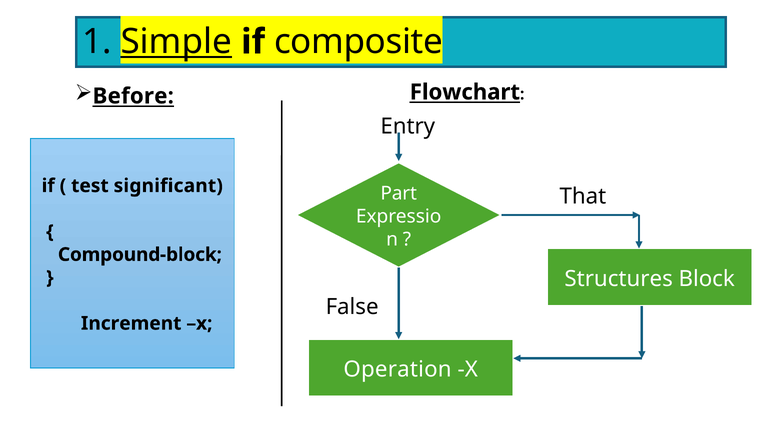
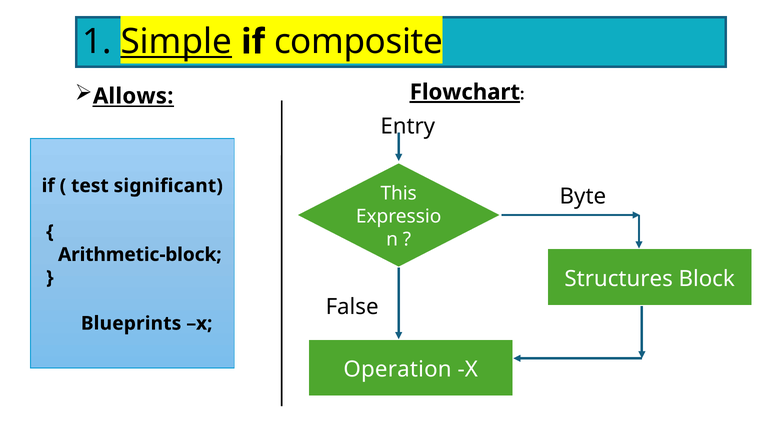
Before: Before -> Allows (133, 96)
Flowchart underline: none -> present (465, 92)
Part: Part -> This (399, 193)
That: That -> Byte (583, 196)
Compound-block: Compound-block -> Arithmetic-block (140, 254)
Increment: Increment -> Blueprints (131, 323)
